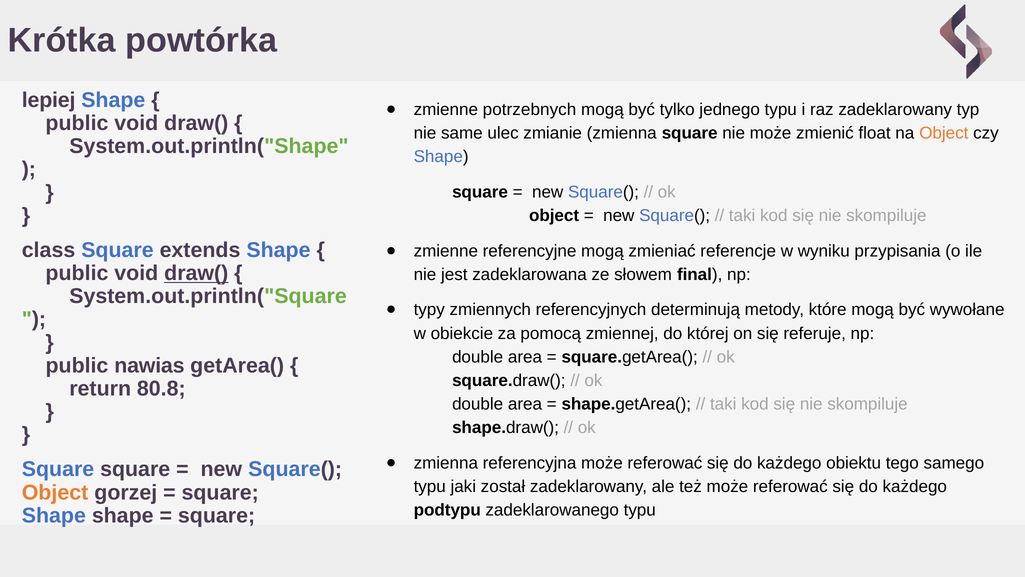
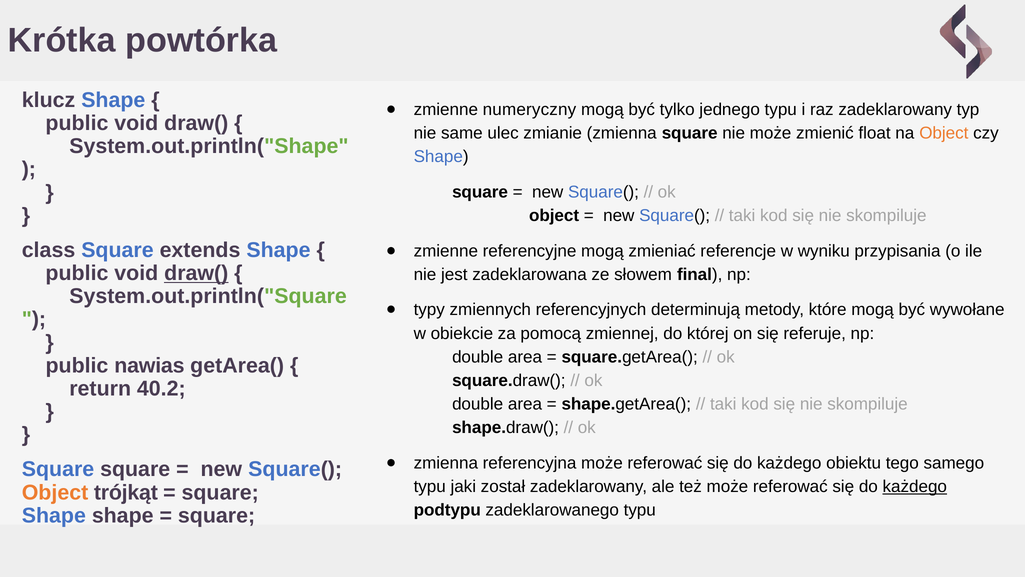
lepiej: lepiej -> klucz (49, 100)
potrzebnych: potrzebnych -> numeryczny (529, 110)
80.8: 80.8 -> 40.2 (161, 388)
każdego underline: none -> present (915, 486)
gorzej: gorzej -> trójkąt (126, 492)
